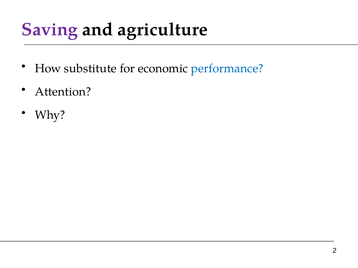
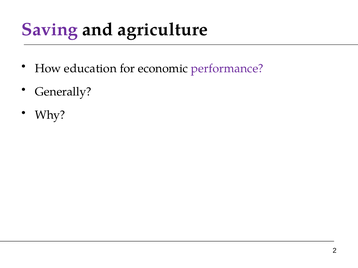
substitute: substitute -> education (90, 69)
performance colour: blue -> purple (227, 69)
Attention: Attention -> Generally (63, 92)
